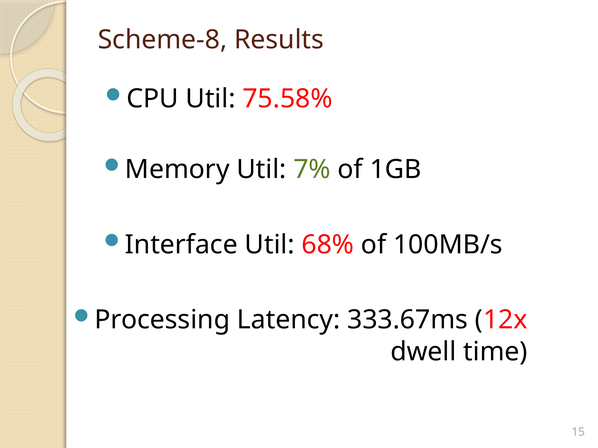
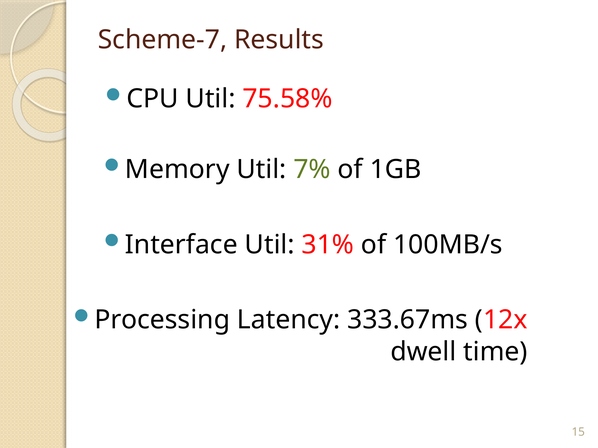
Scheme-8: Scheme-8 -> Scheme-7 (162, 40)
68%: 68% -> 31% (328, 245)
